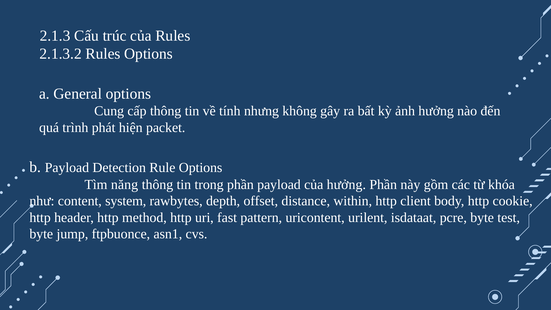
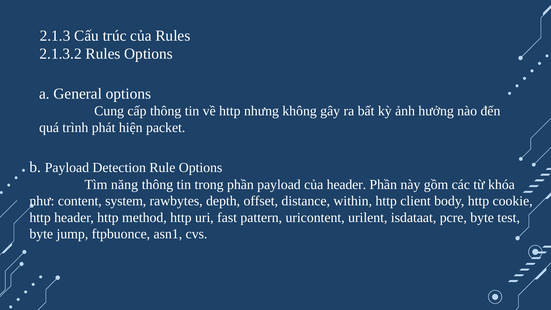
về tính: tính -> http (230, 111)
của hưởng: hưởng -> header (346, 184)
